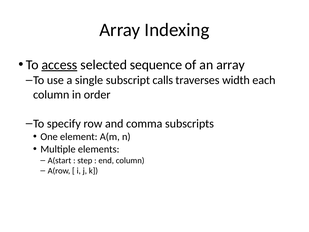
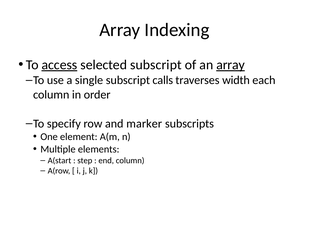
selected sequence: sequence -> subscript (156, 65)
array underline: none -> present (231, 65)
comma: comma -> marker (144, 123)
